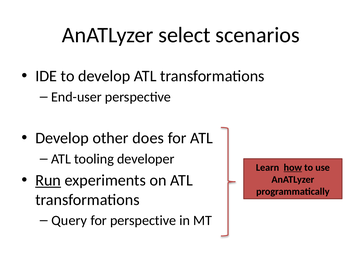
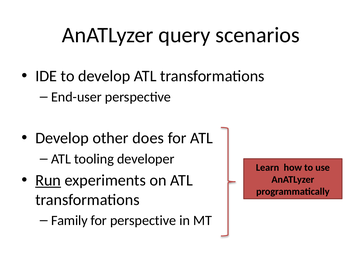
select: select -> query (184, 35)
how underline: present -> none (293, 167)
Query: Query -> Family (69, 220)
